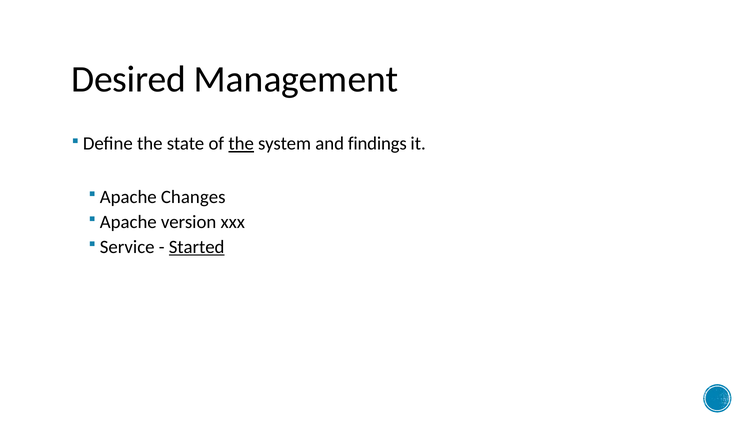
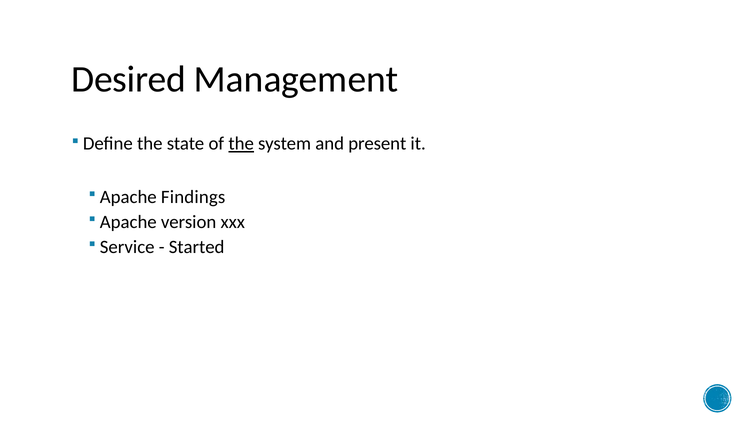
findings: findings -> present (377, 144)
Changes: Changes -> Findings (193, 197)
Started underline: present -> none (197, 247)
